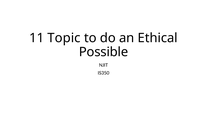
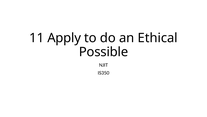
Topic: Topic -> Apply (64, 38)
